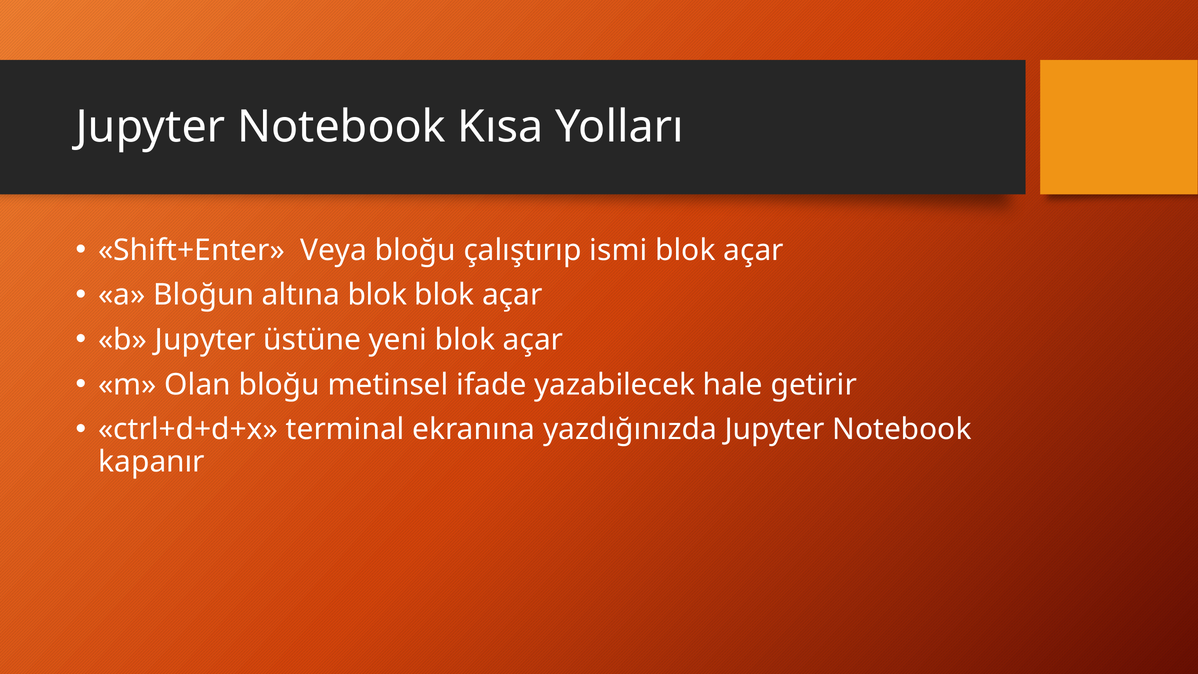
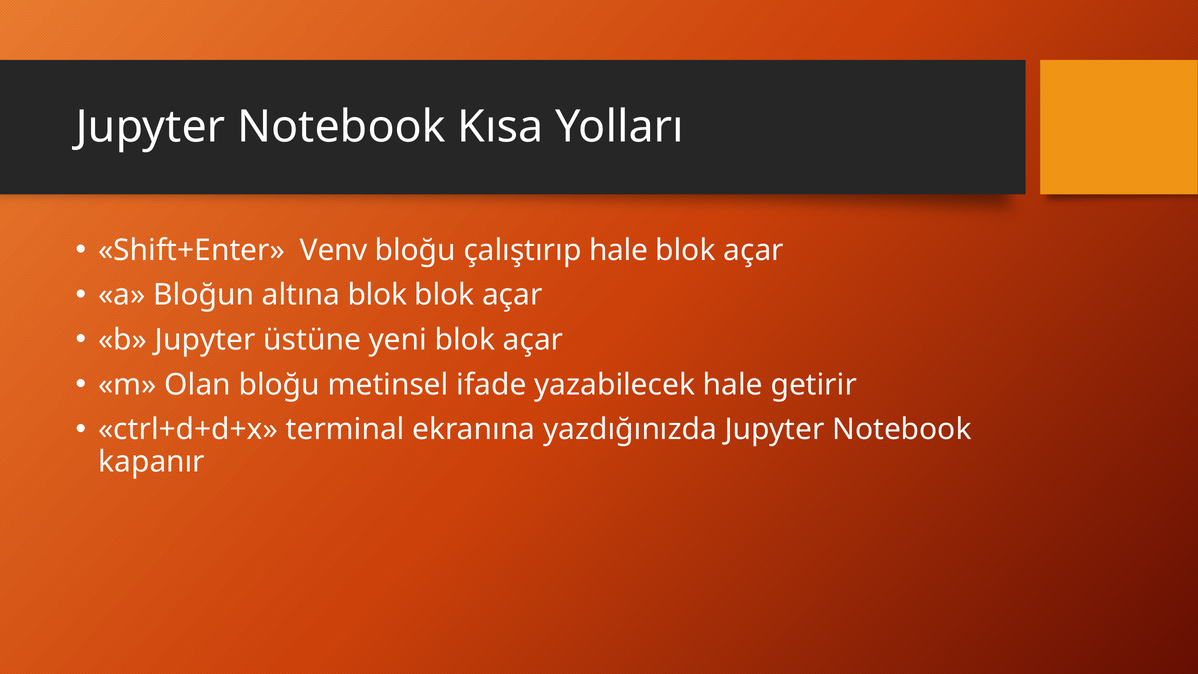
Veya: Veya -> Venv (334, 250)
çalıştırıp ismi: ismi -> hale (619, 250)
